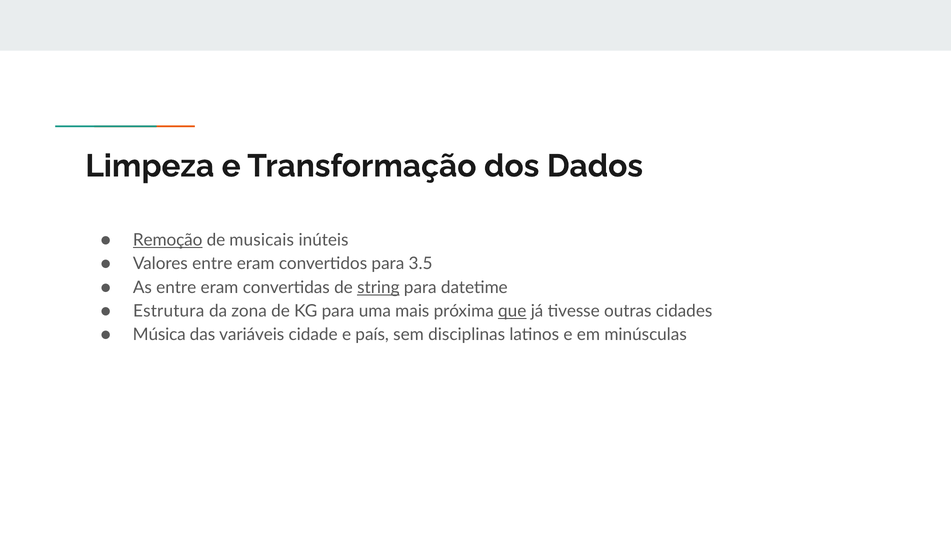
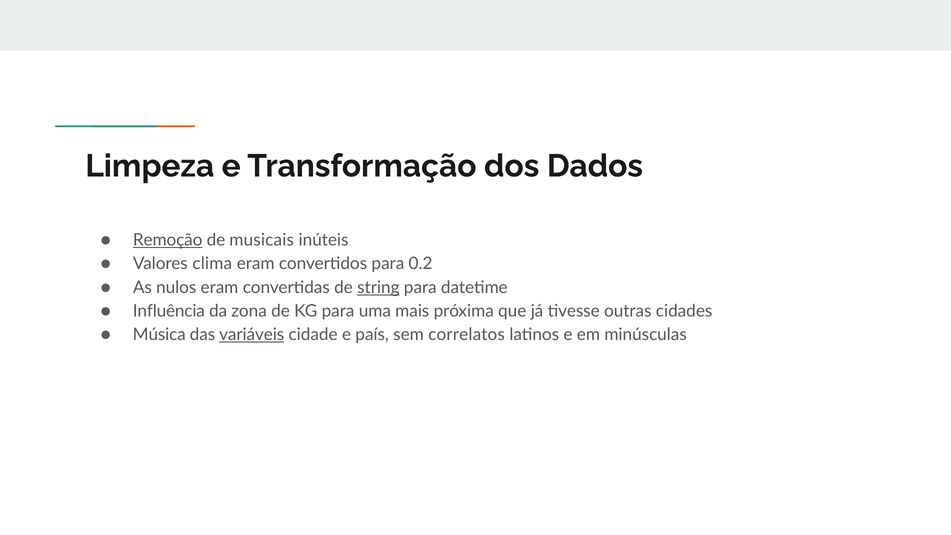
Valores entre: entre -> clima (212, 264)
3.5: 3.5 -> 0.2 (421, 264)
As entre: entre -> nulos (176, 287)
Estrutura: Estrutura -> Influência (169, 311)
que underline: present -> none (512, 311)
variáveis underline: none -> present (252, 335)
disciplinas: disciplinas -> correlatos (467, 335)
